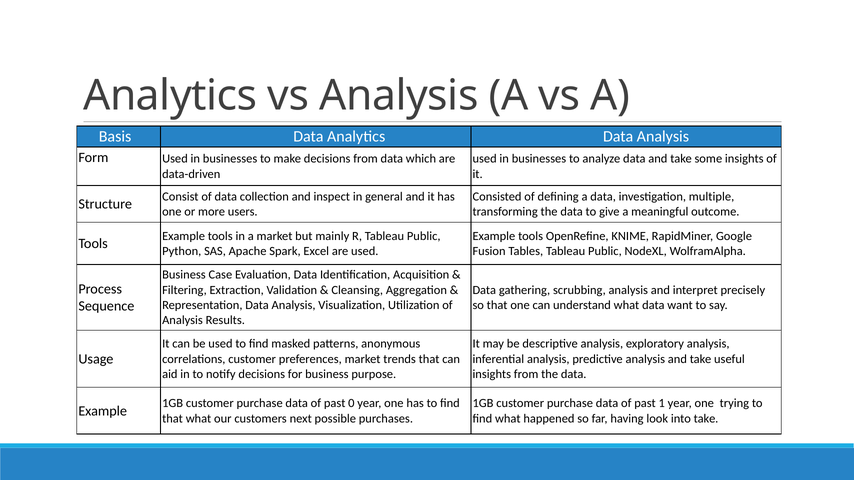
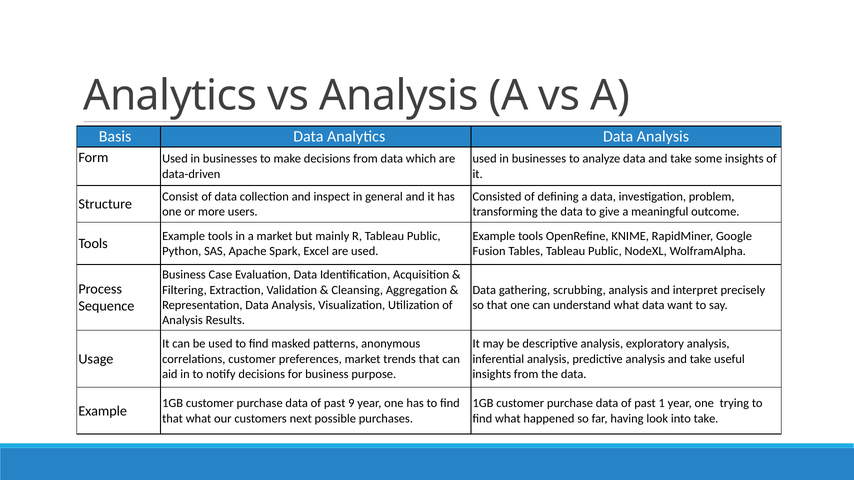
multiple: multiple -> problem (712, 197)
0: 0 -> 9 (351, 404)
